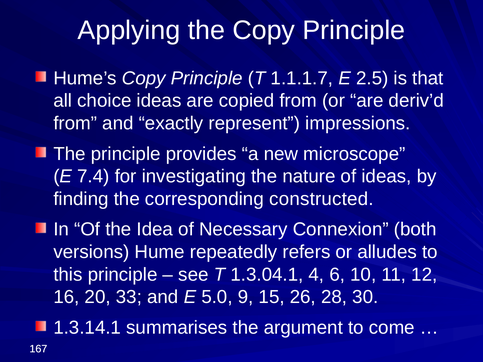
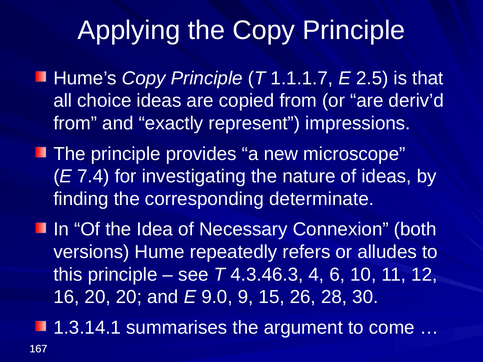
constructed: constructed -> determinate (322, 199)
1.3.04.1: 1.3.04.1 -> 4.3.46.3 (267, 275)
20 33: 33 -> 20 (129, 297)
5.0: 5.0 -> 9.0 (217, 297)
